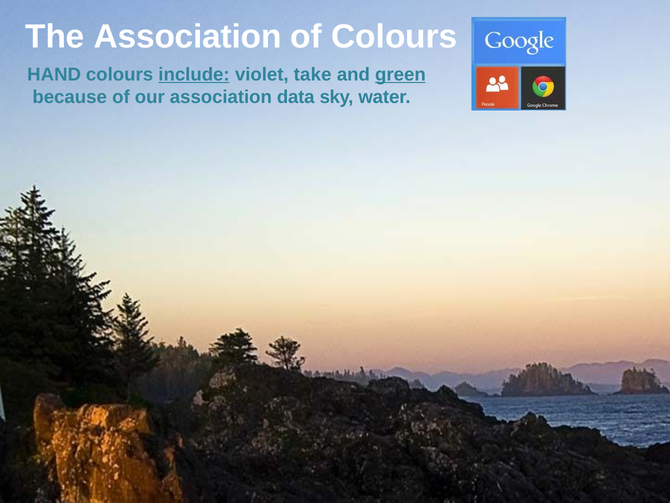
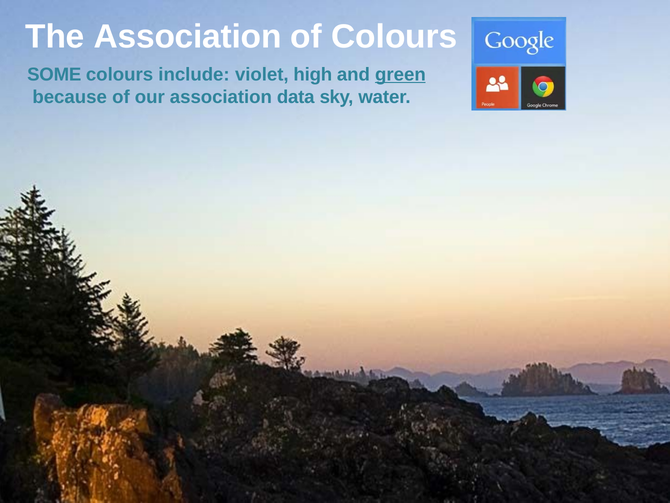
HAND: HAND -> SOME (54, 75)
include underline: present -> none (194, 75)
take: take -> high (313, 75)
